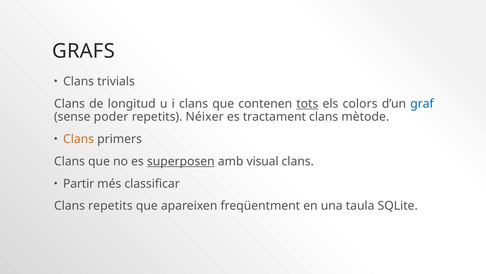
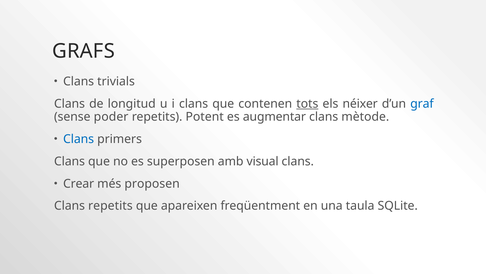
colors: colors -> néixer (360, 103)
Néixer: Néixer -> Potent (205, 117)
tractament: tractament -> augmentar (274, 117)
Clans colour: orange -> blue (79, 139)
superposen underline: present -> none (181, 161)
Partir: Partir -> Crear (79, 183)
classificar: classificar -> proposen (152, 183)
